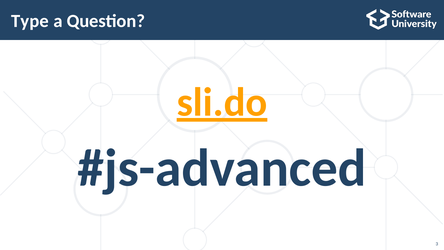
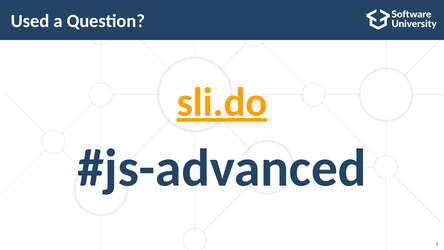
Type: Type -> Used (30, 21)
